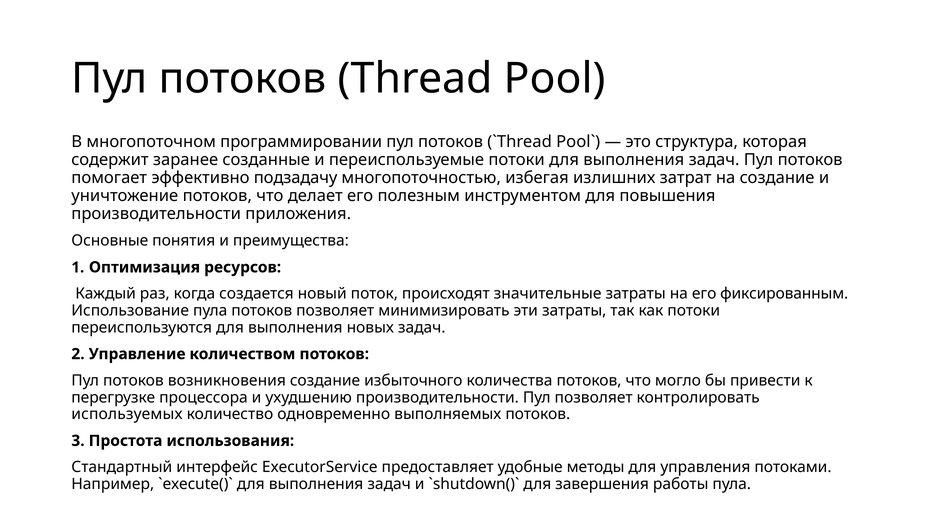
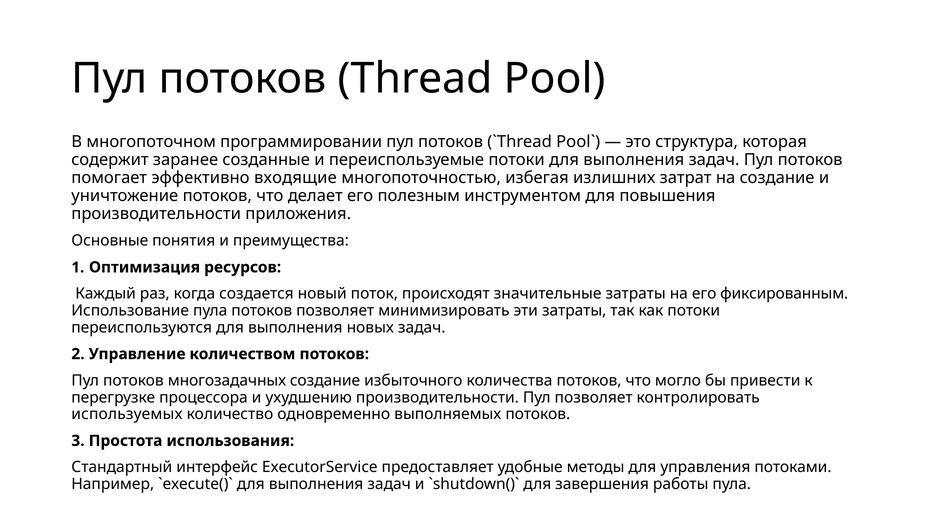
подзадачу: подзадачу -> входящие (295, 178)
возникновения: возникновения -> многозадачных (227, 381)
